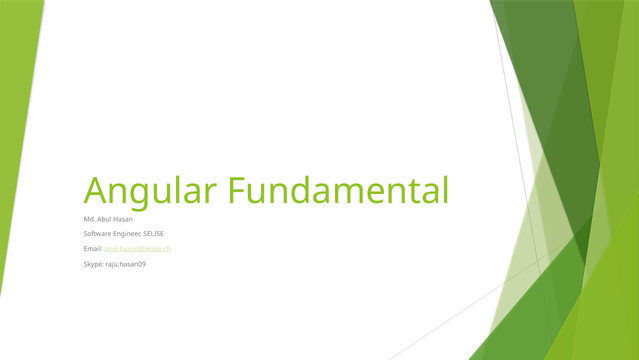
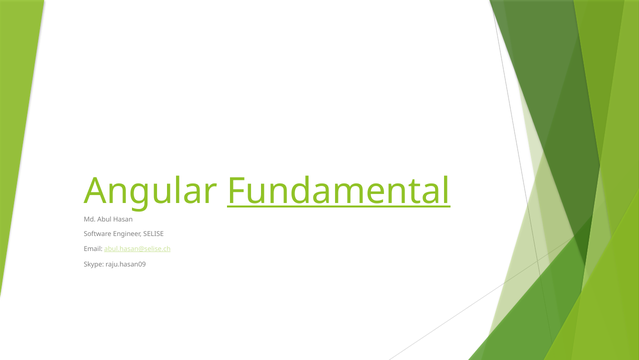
Fundamental underline: none -> present (339, 191)
